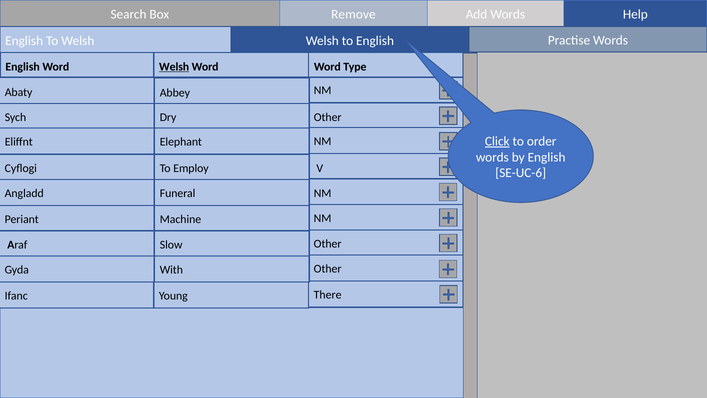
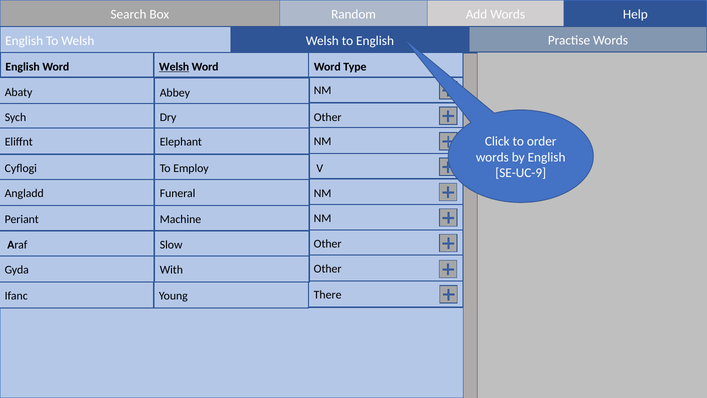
Remove: Remove -> Random (354, 14)
Click underline: present -> none (497, 141)
SE-UC-6: SE-UC-6 -> SE-UC-9 (521, 173)
